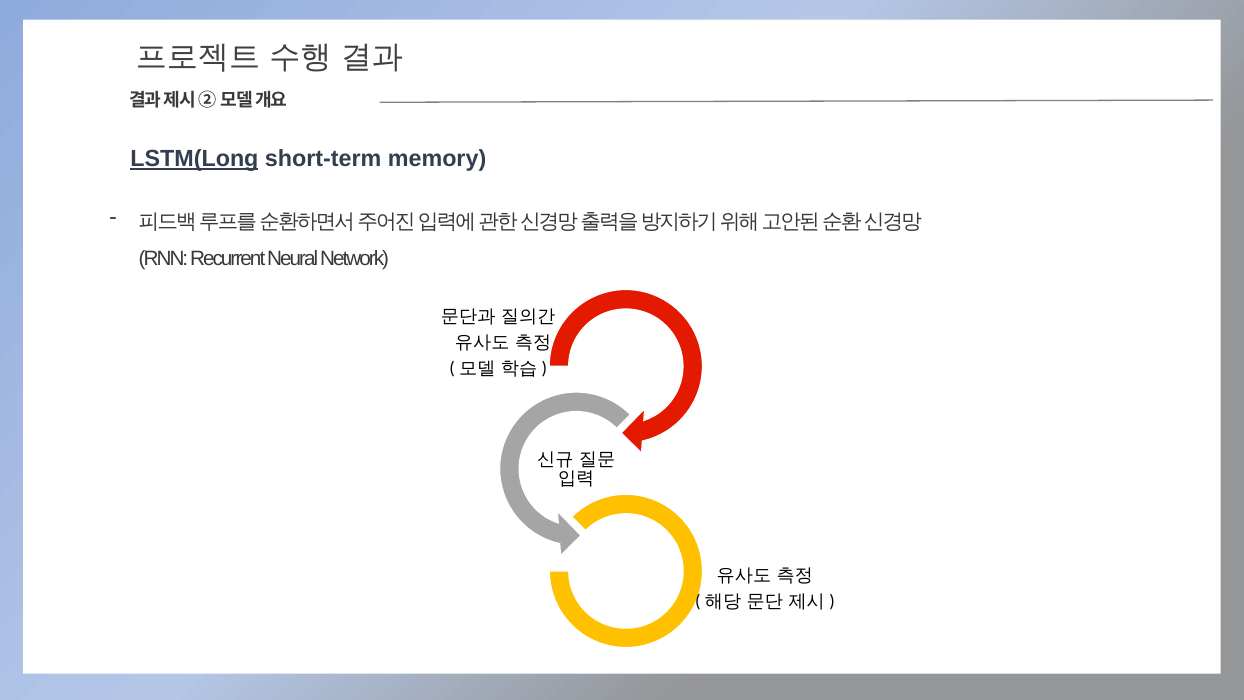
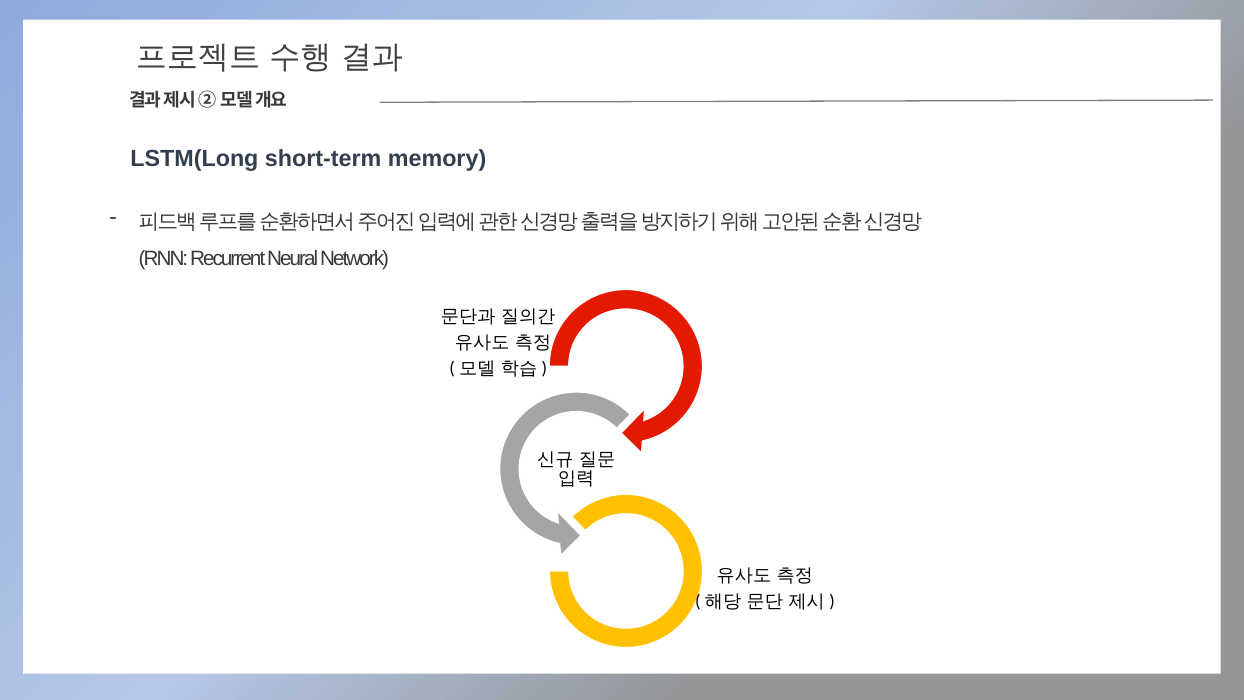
LSTM(Long underline: present -> none (194, 159)
